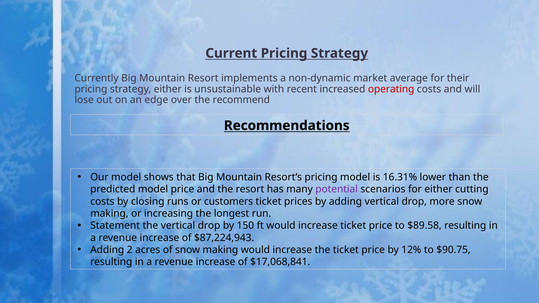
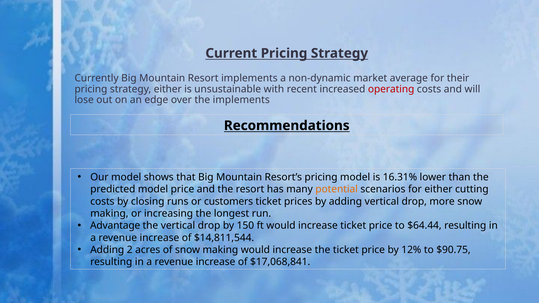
the recommend: recommend -> implements (241, 100)
potential colour: purple -> orange (337, 189)
Statement: Statement -> Advantage (115, 226)
$89.58: $89.58 -> $64.44 (424, 226)
$87,224,943: $87,224,943 -> $14,811,544 (224, 238)
